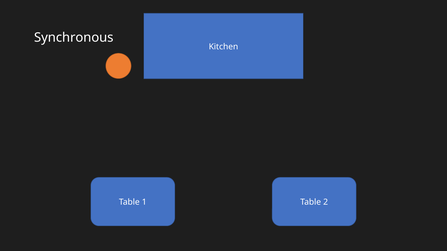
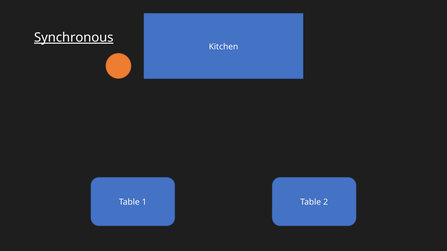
Synchronous underline: none -> present (74, 38)
